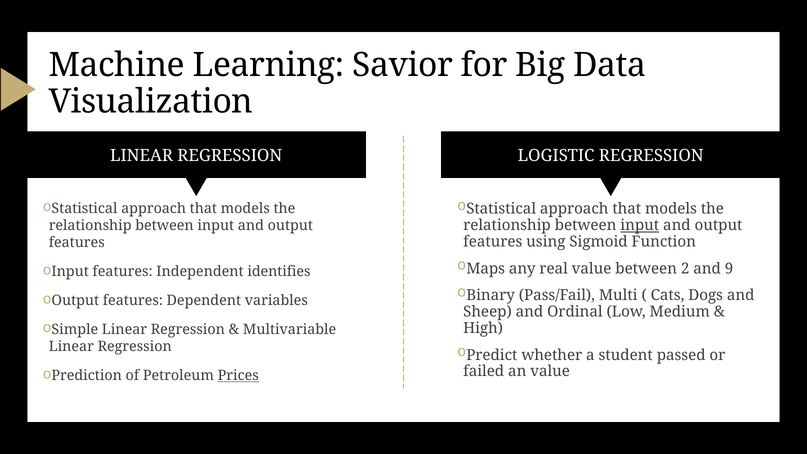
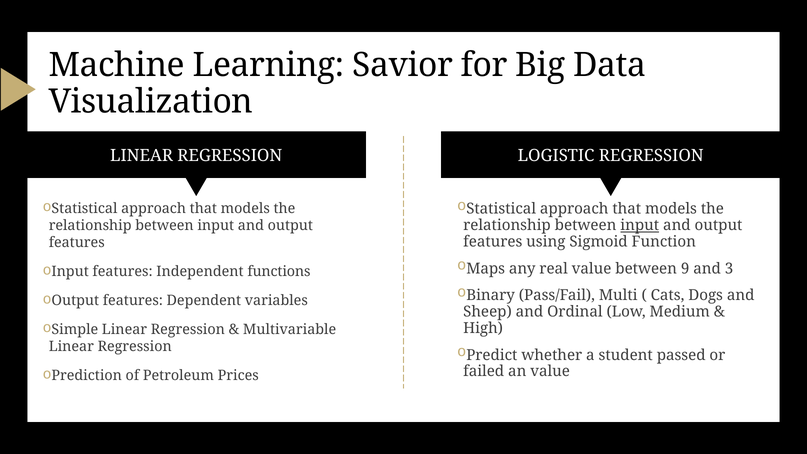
2: 2 -> 9 (685, 269)
9: 9 -> 3 (729, 269)
identifies: identifies -> functions (279, 272)
Prices underline: present -> none (238, 376)
